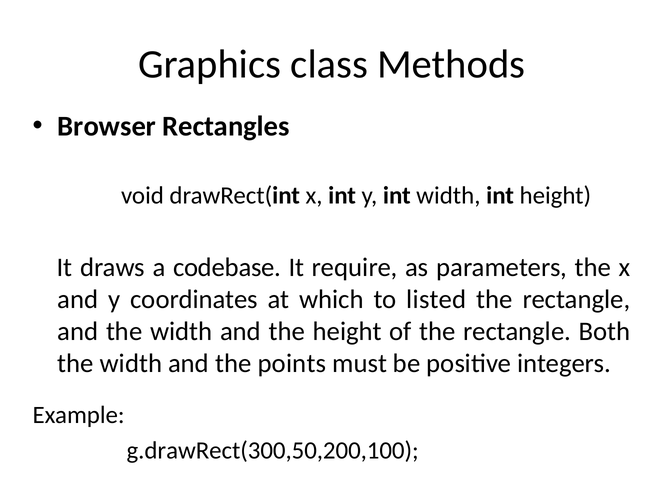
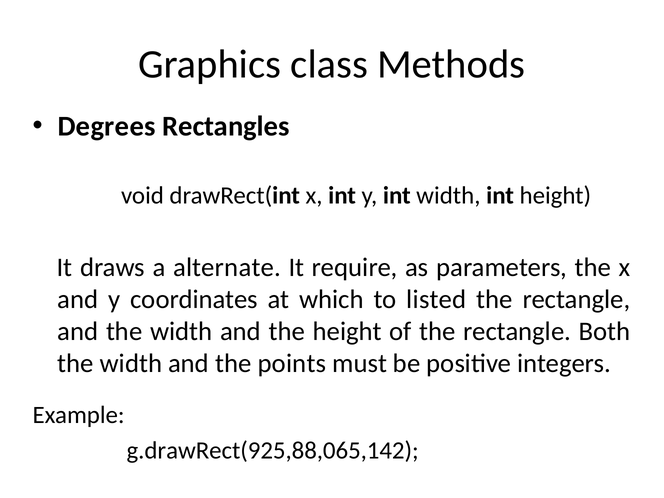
Browser: Browser -> Degrees (107, 126)
codebase: codebase -> alternate (227, 267)
g.drawRect(300,50,200,100: g.drawRect(300,50,200,100 -> g.drawRect(925,88,065,142 (273, 450)
